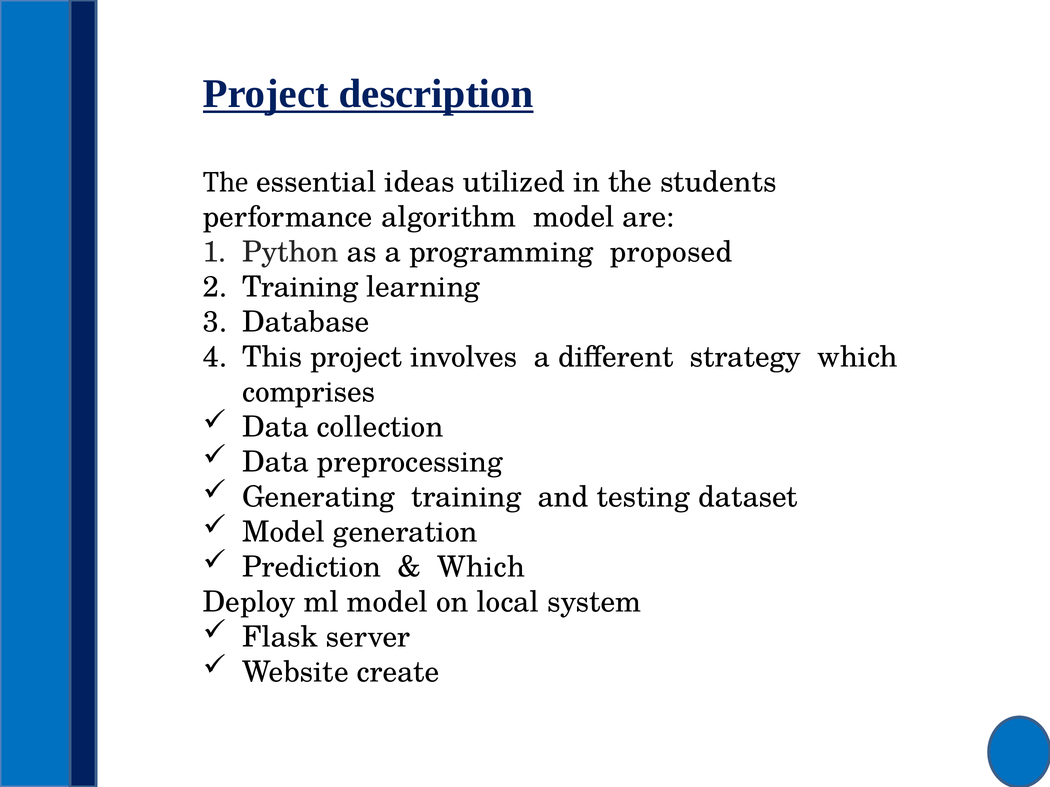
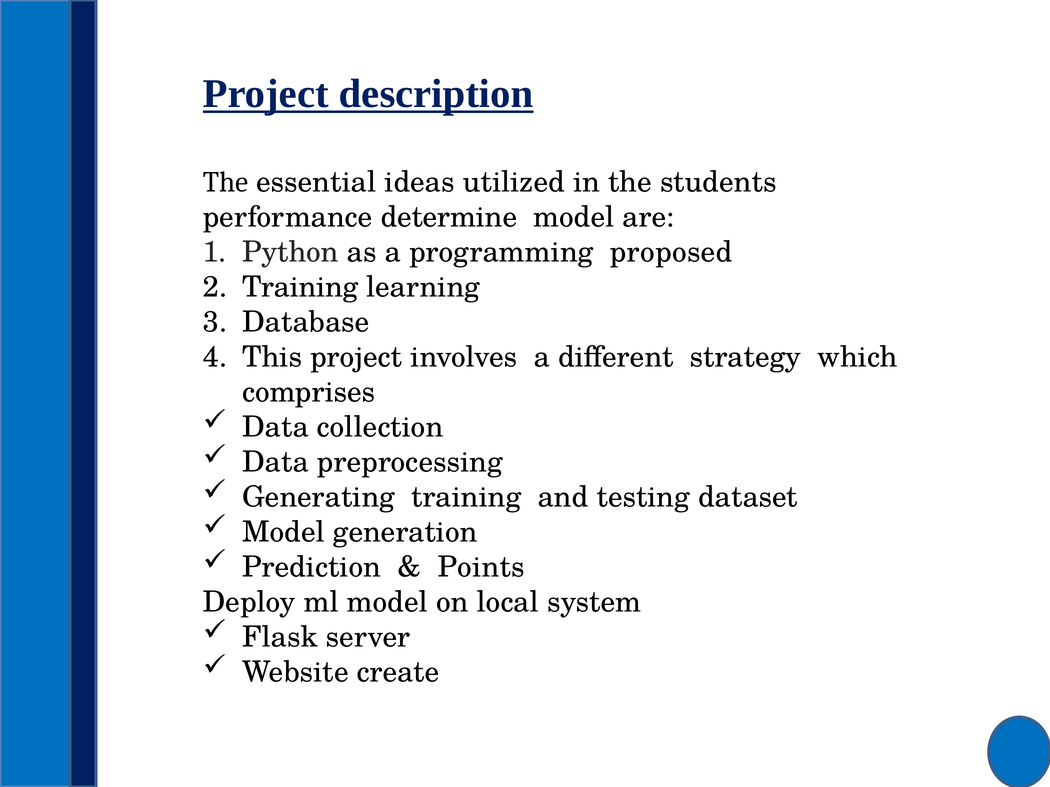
algorithm: algorithm -> determine (449, 217)
Which: Which -> Points (481, 567)
